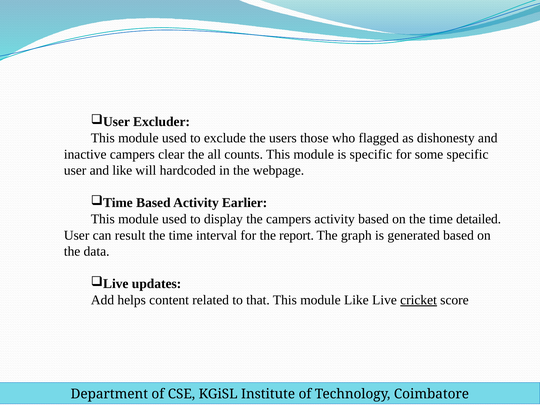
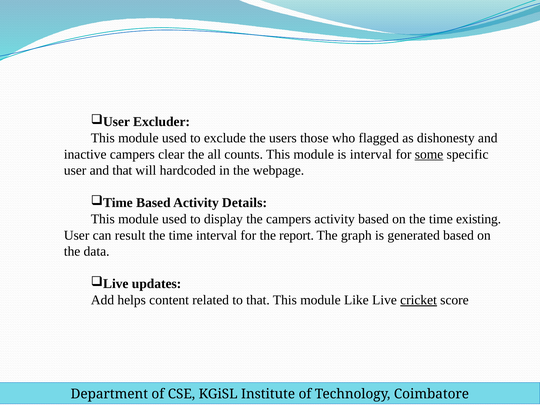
is specific: specific -> interval (371, 154)
some underline: none -> present (429, 154)
and like: like -> that (122, 170)
Earlier: Earlier -> Details (245, 203)
detailed: detailed -> existing (479, 219)
